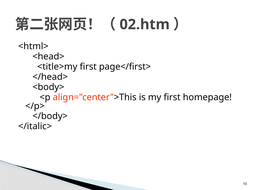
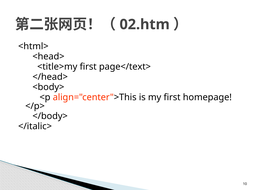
page</first>: page</first> -> page</text> (125, 67)
